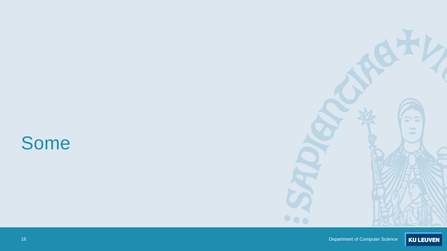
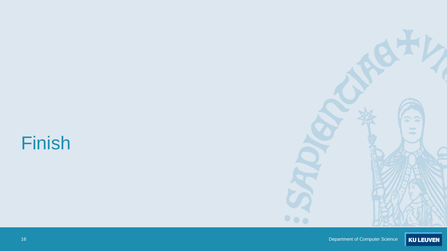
Some: Some -> Finish (46, 144)
